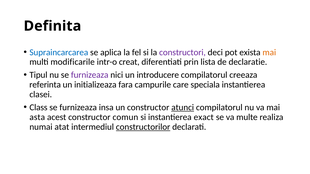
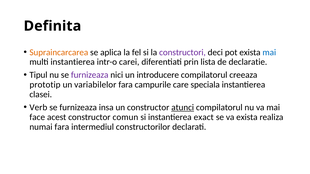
Supraincarcarea colour: blue -> orange (59, 52)
mai colour: orange -> blue (269, 52)
multi modificarile: modificarile -> instantierea (73, 62)
creat: creat -> carei (129, 62)
referinta: referinta -> prototip (45, 85)
initializeaza: initializeaza -> variabilelor (95, 85)
Class: Class -> Verb (38, 108)
asta: asta -> face (37, 117)
va multe: multe -> exista (247, 117)
numai atat: atat -> fara (62, 127)
constructorilor underline: present -> none (143, 127)
